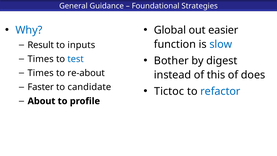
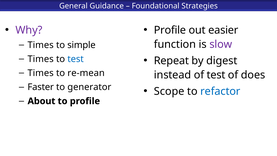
Why colour: blue -> purple (29, 30)
Global: Global -> Profile (170, 30)
Result: Result -> Times (41, 45)
inputs: inputs -> simple (81, 45)
slow colour: blue -> purple (221, 44)
Bother: Bother -> Repeat (171, 61)
re-about: re-about -> re-mean (86, 73)
of this: this -> test (216, 75)
candidate: candidate -> generator (89, 87)
Tictoc: Tictoc -> Scope (169, 91)
